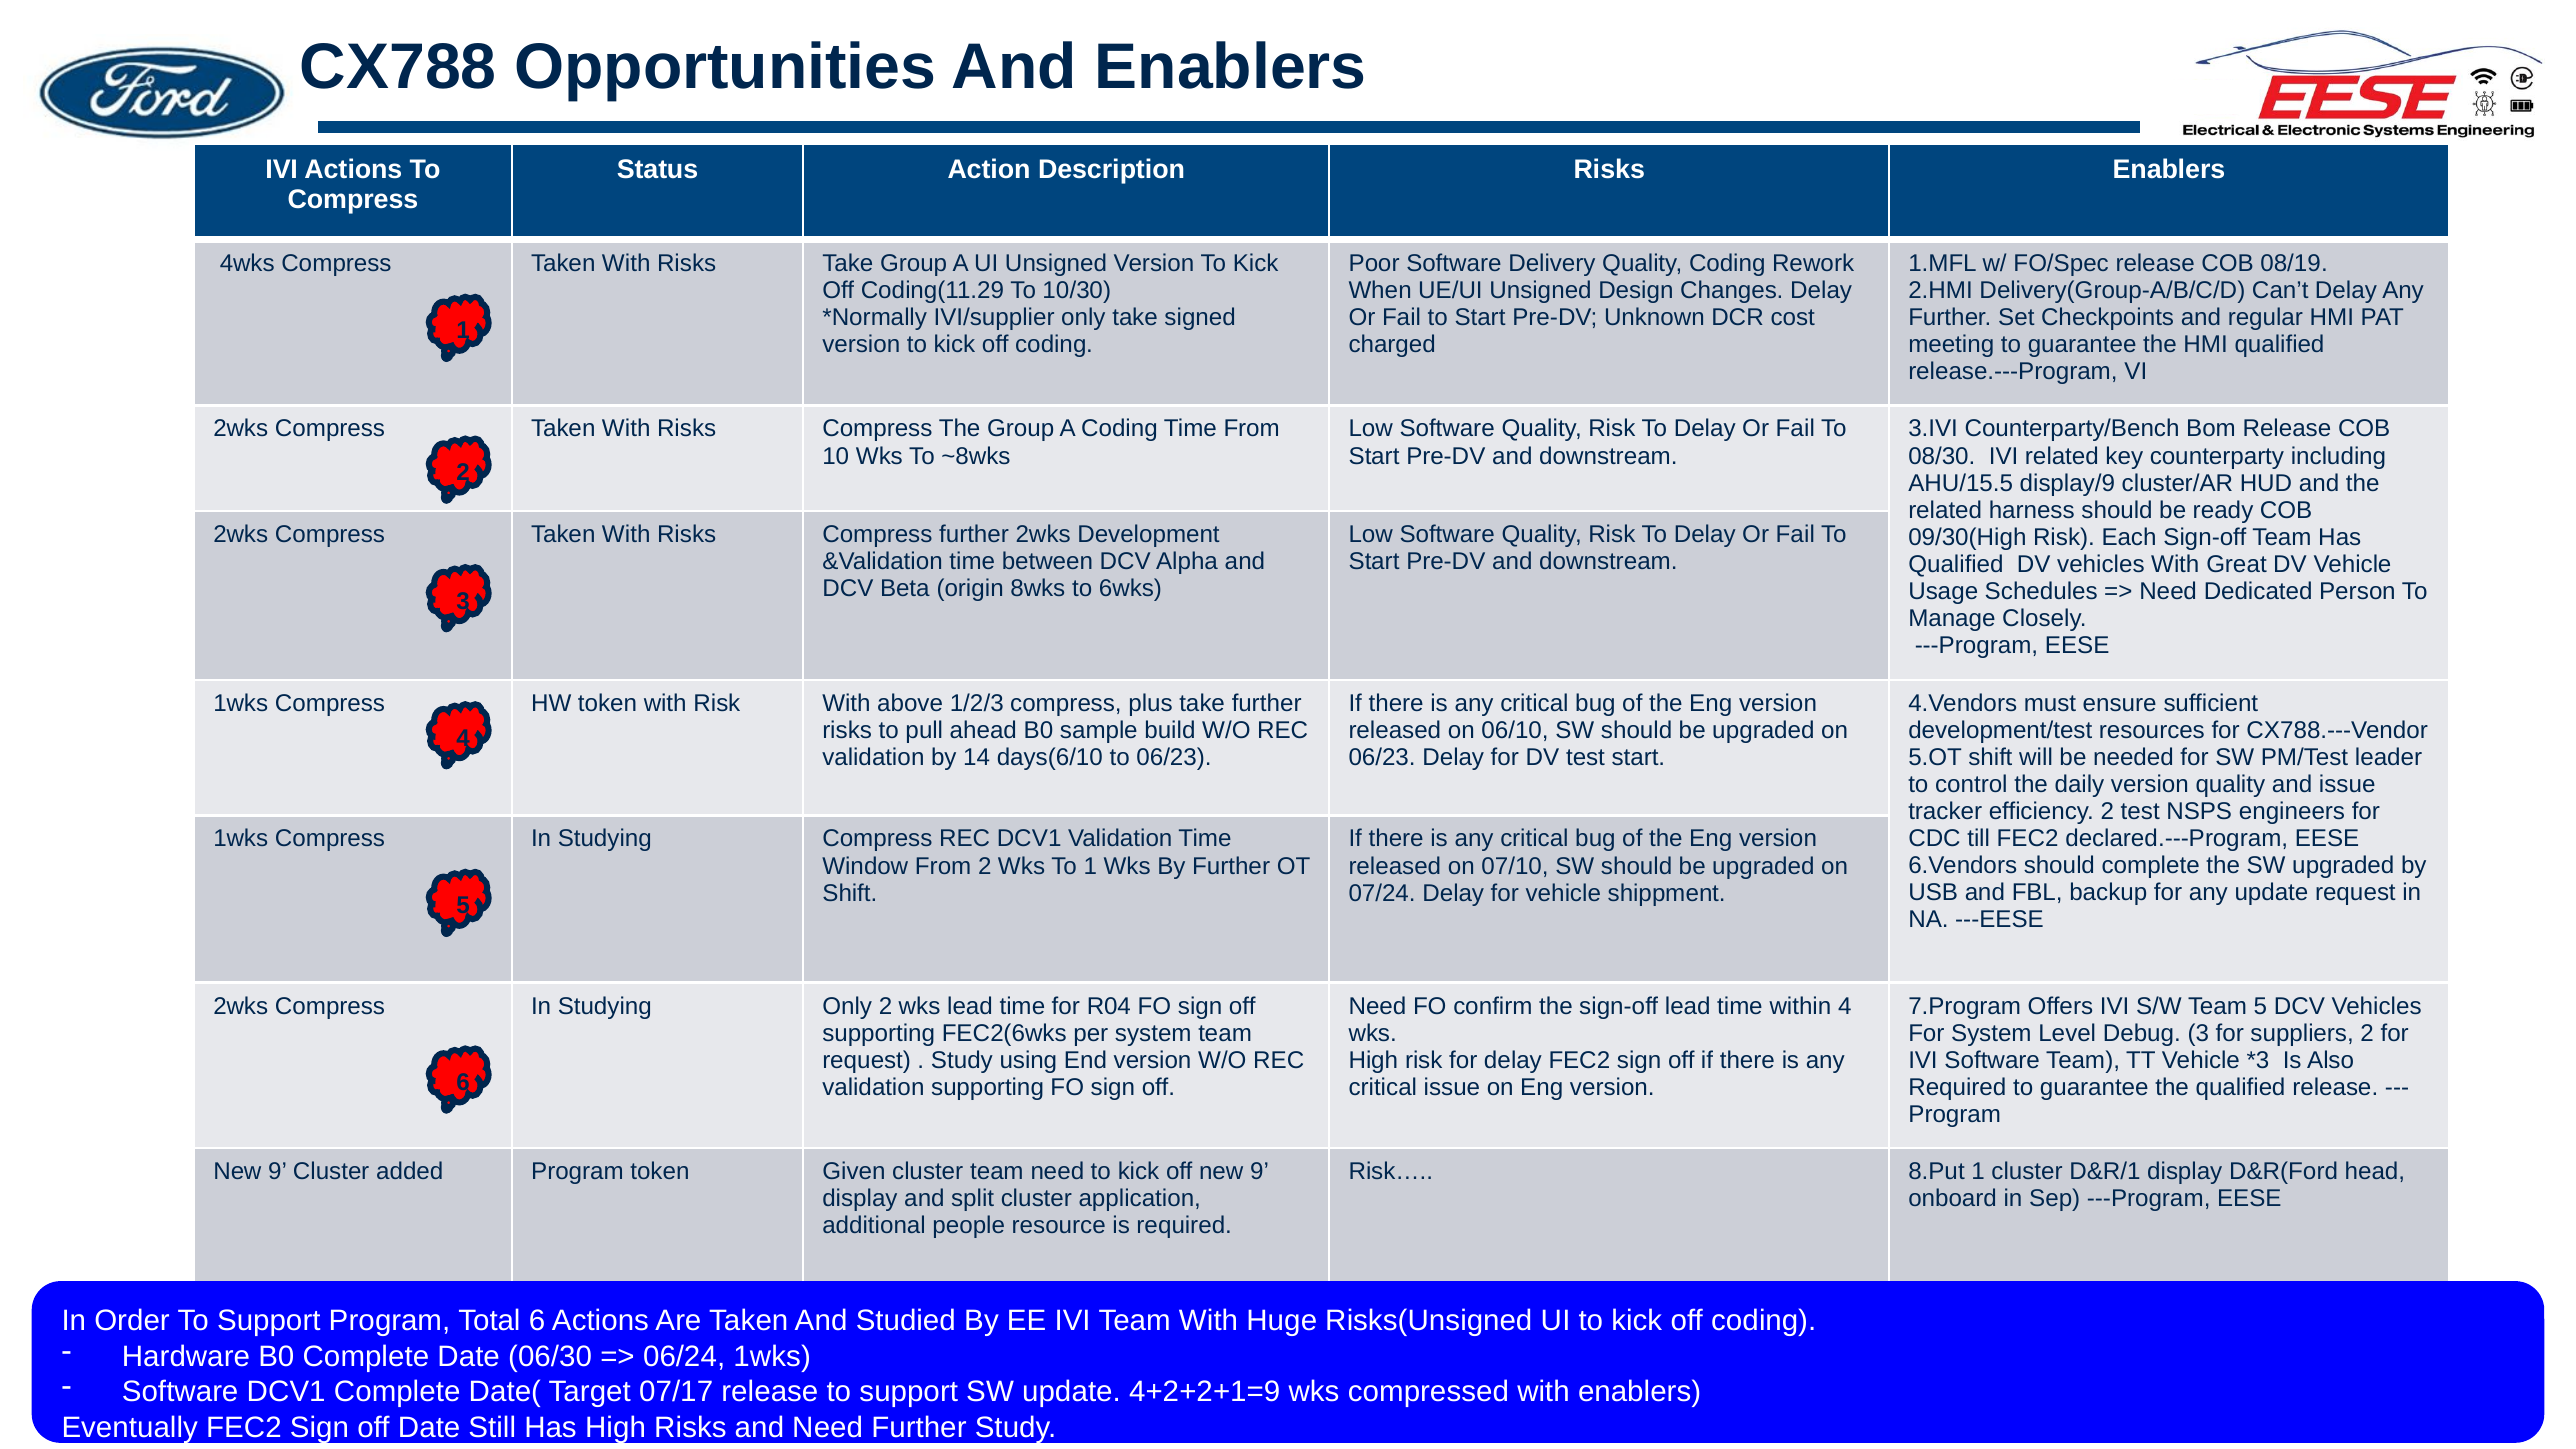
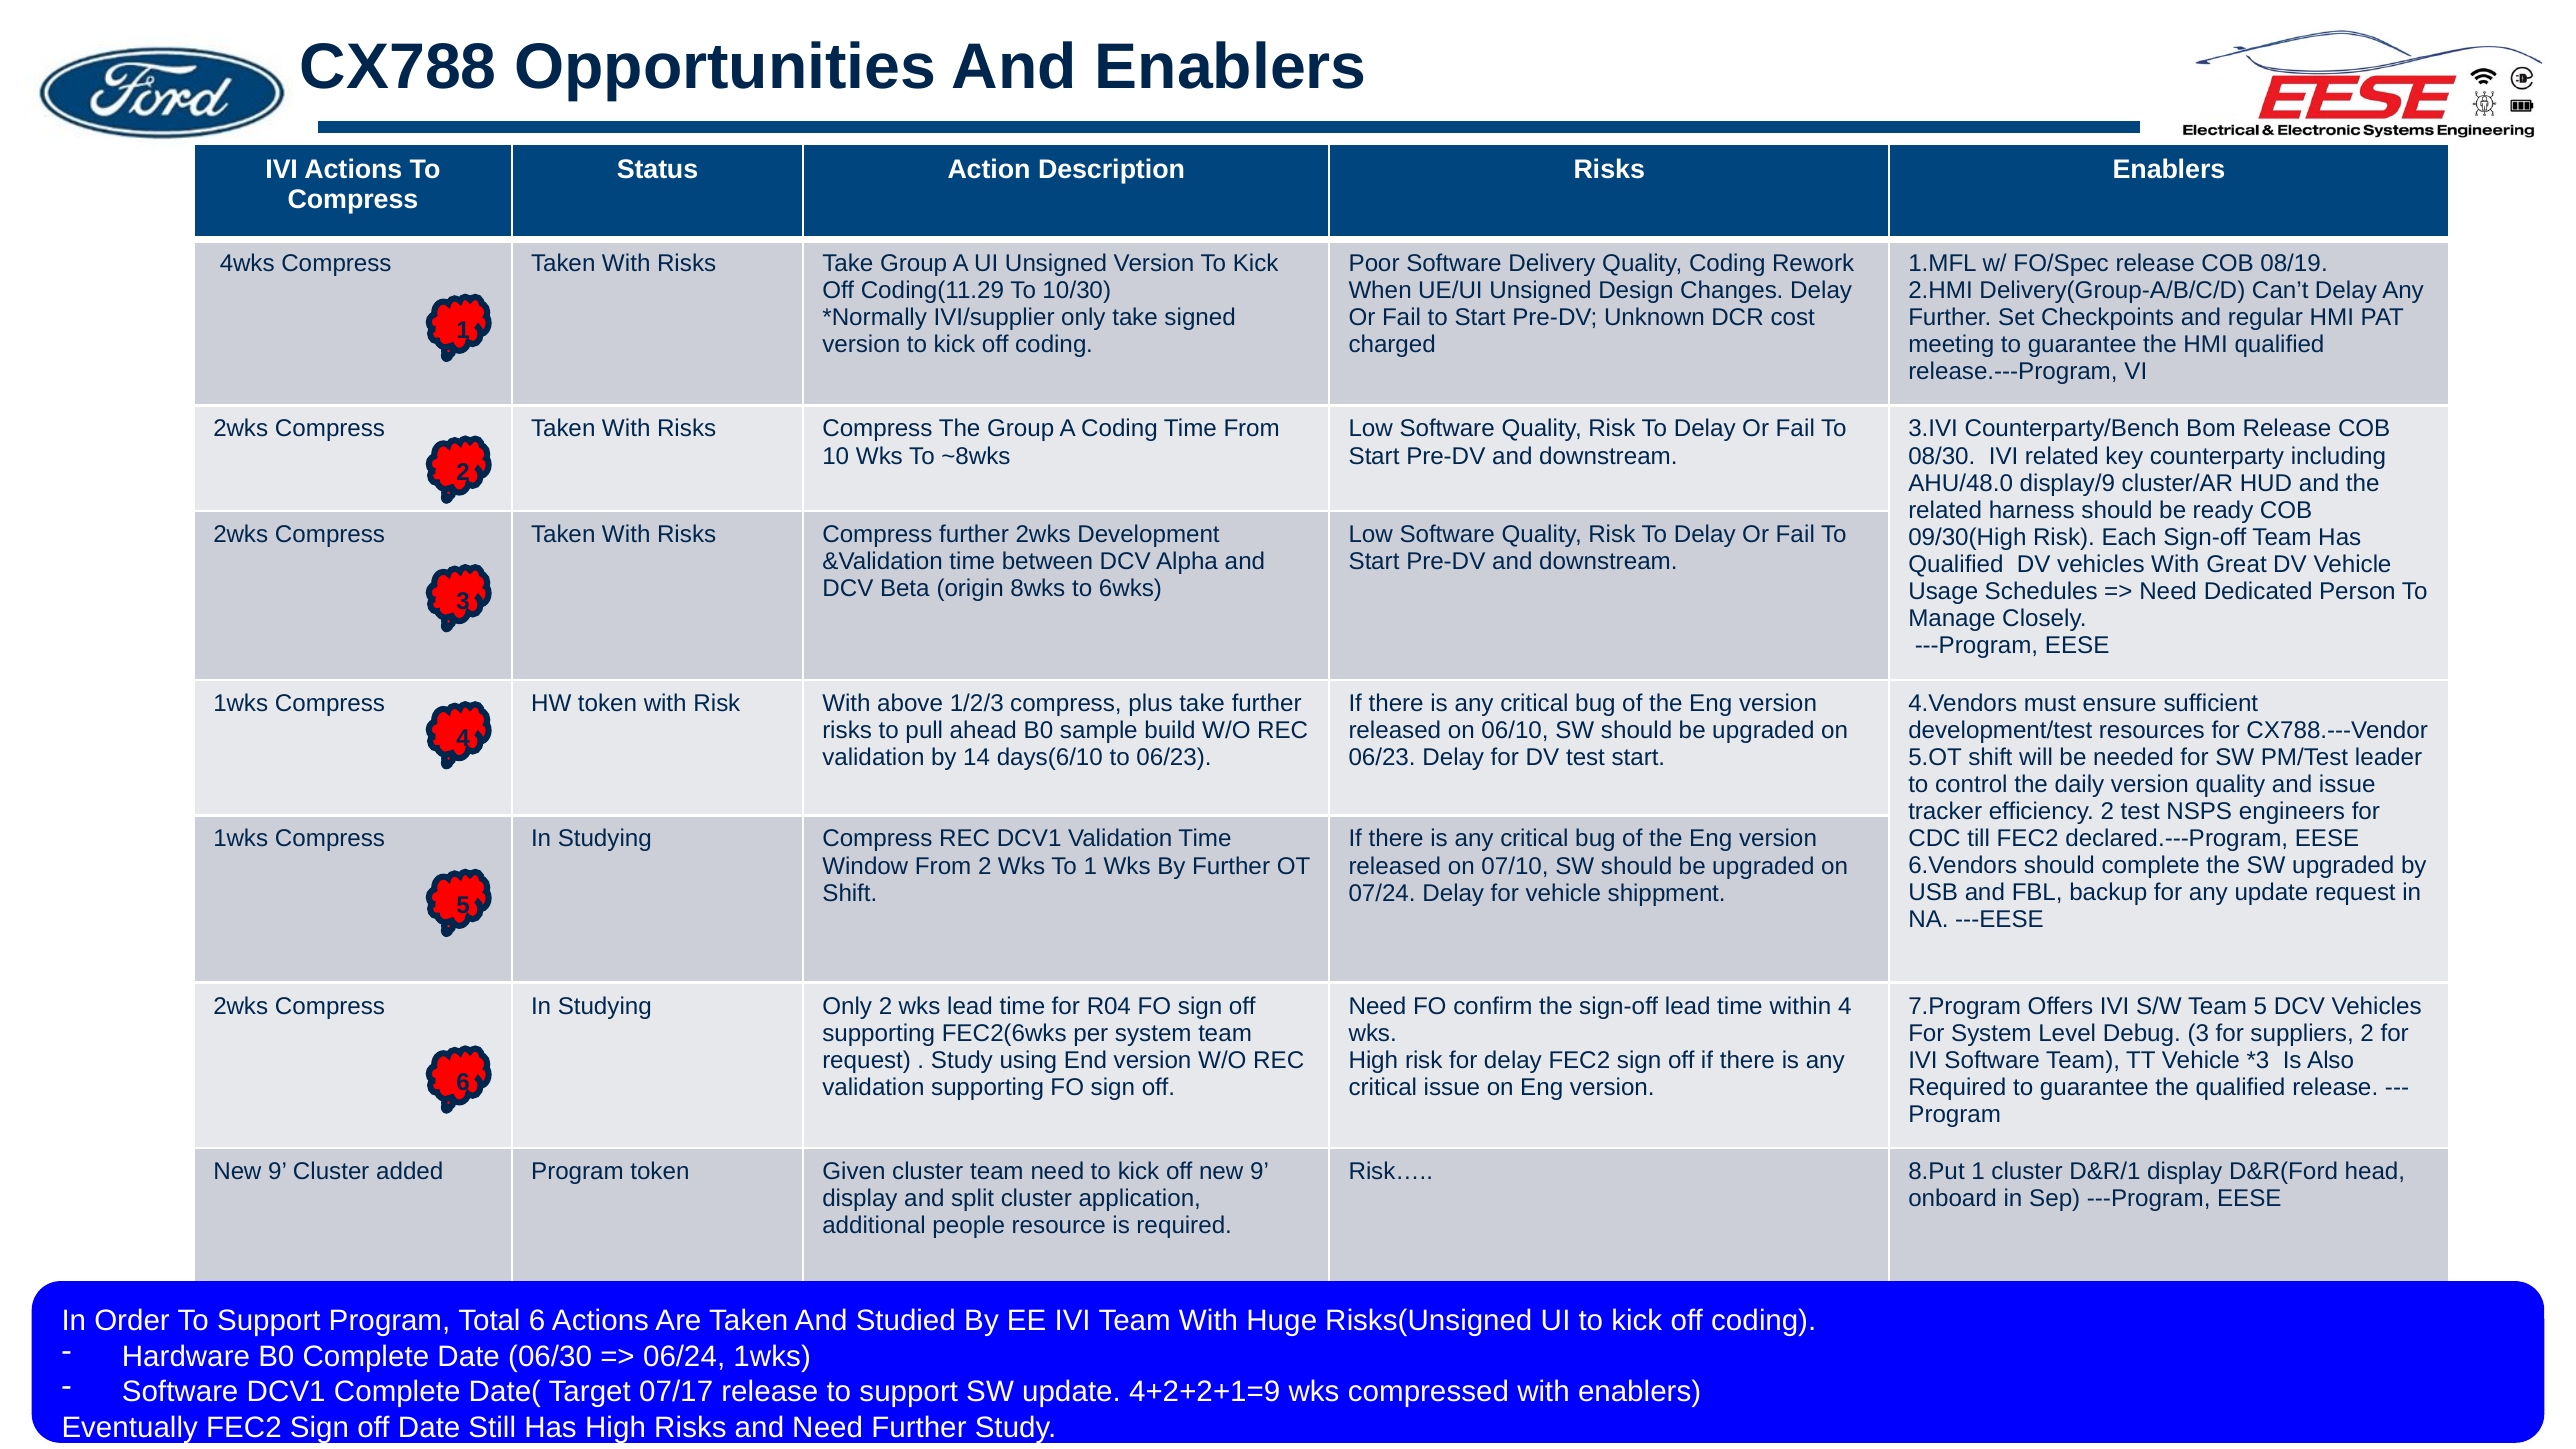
AHU/15.5: AHU/15.5 -> AHU/48.0 (1961, 483)
